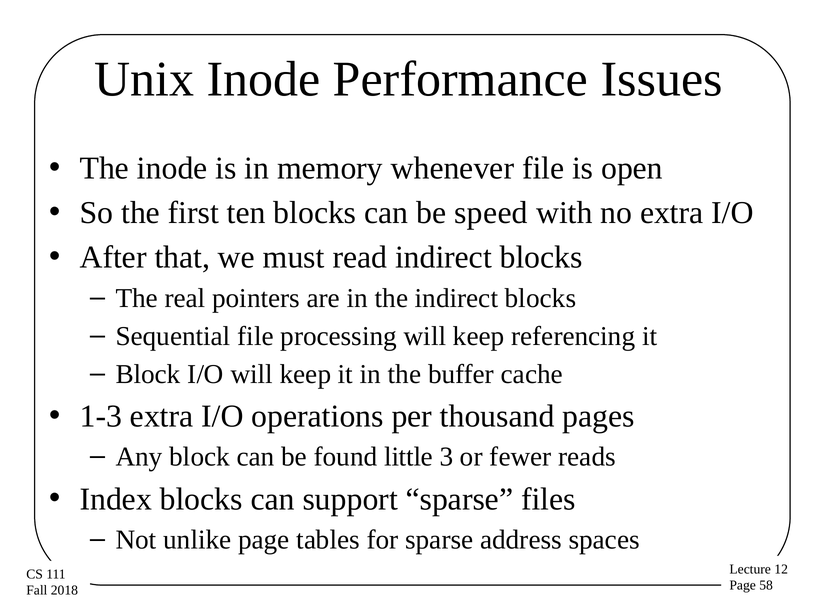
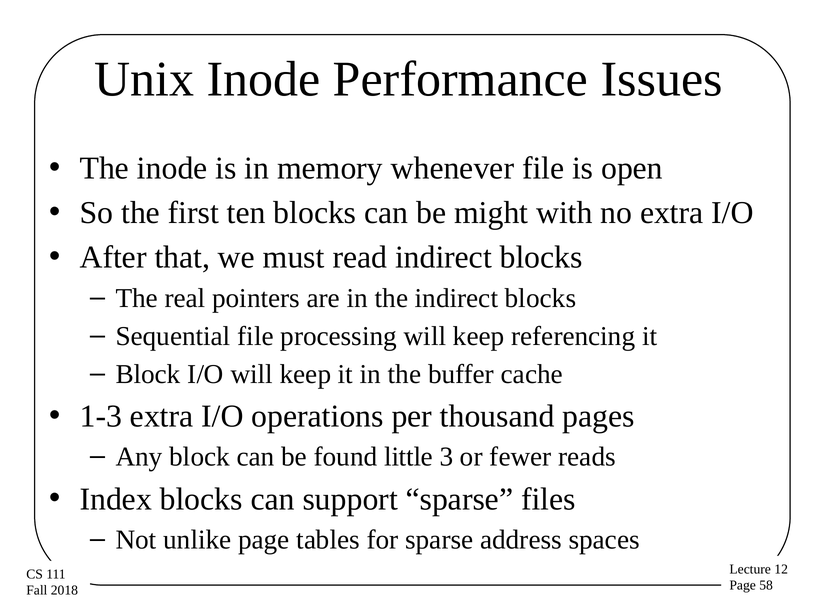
speed: speed -> might (491, 213)
